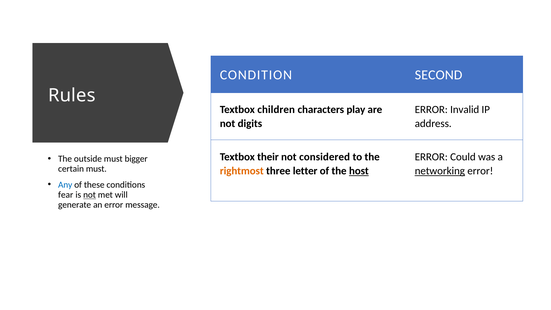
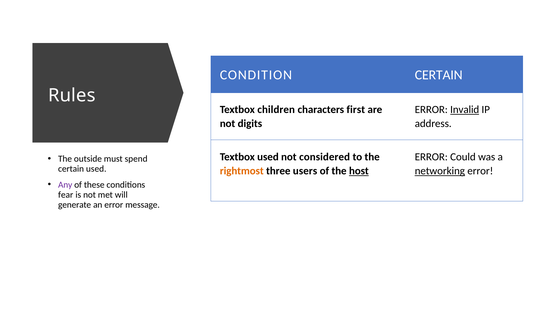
CONDITION SECOND: SECOND -> CERTAIN (439, 75)
play: play -> first (356, 109)
Invalid underline: none -> present (465, 109)
Textbox their: their -> used (268, 157)
bigger: bigger -> spend (136, 159)
certain must: must -> used (96, 169)
letter: letter -> users (305, 171)
Any colour: blue -> purple (65, 185)
not underline: present -> none (90, 195)
